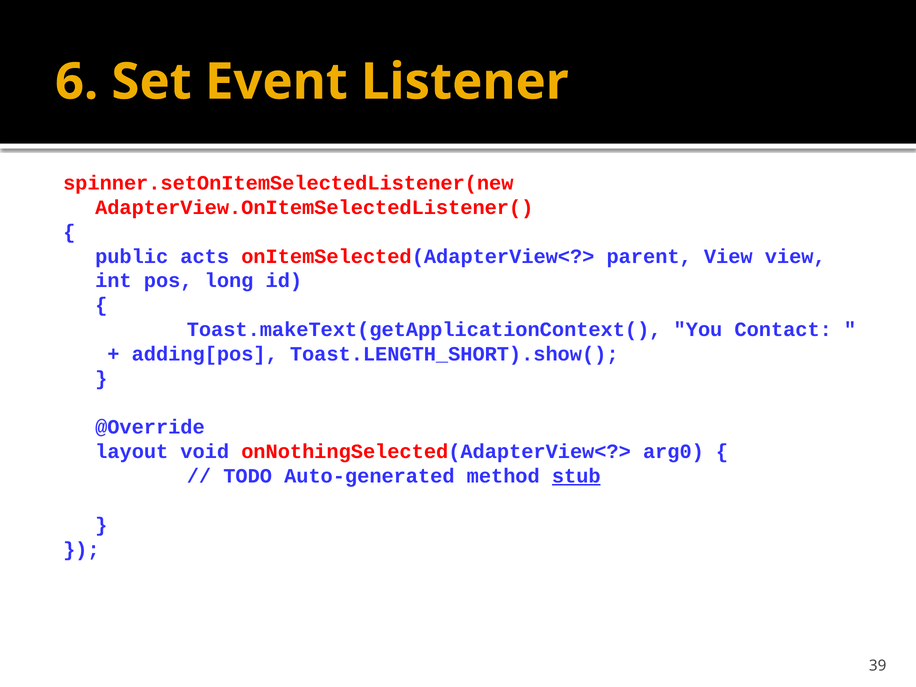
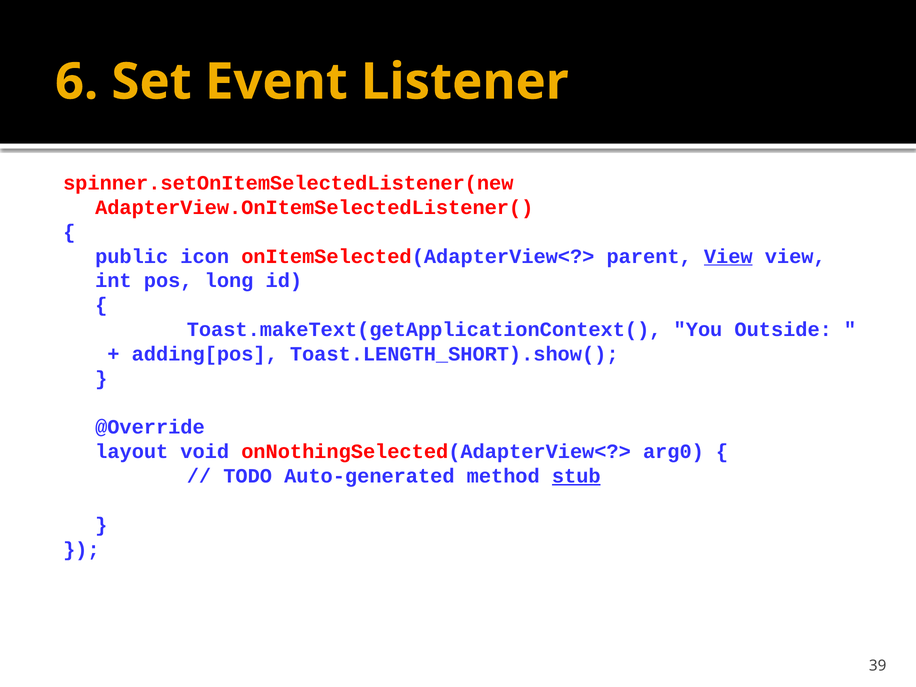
acts: acts -> icon (205, 256)
View underline: none -> present (728, 256)
Contact: Contact -> Outside (783, 330)
